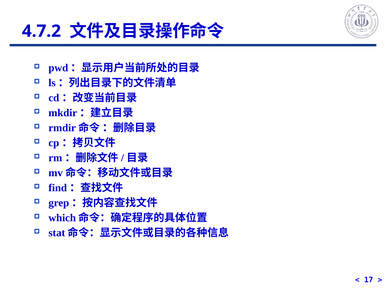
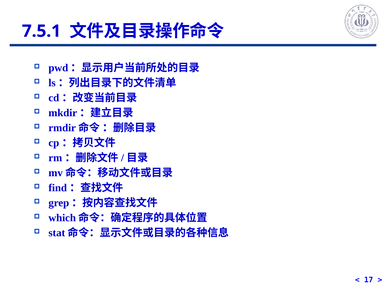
4.7.2: 4.7.2 -> 7.5.1 (41, 31)
